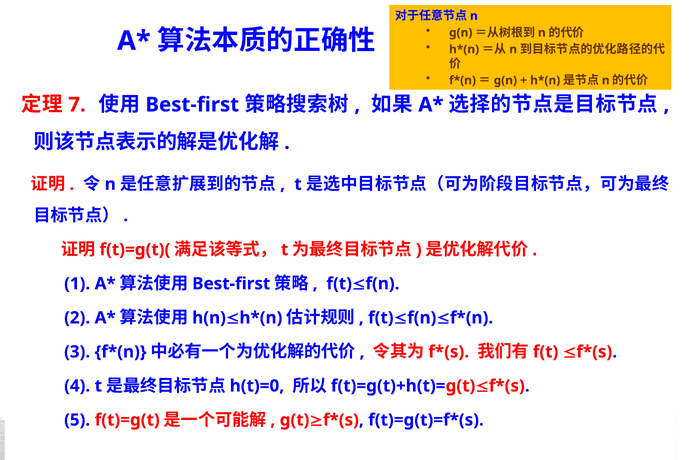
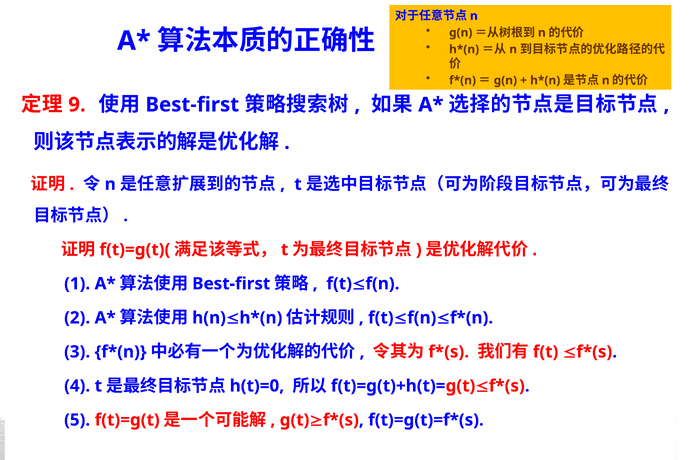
7: 7 -> 9 (77, 105)
